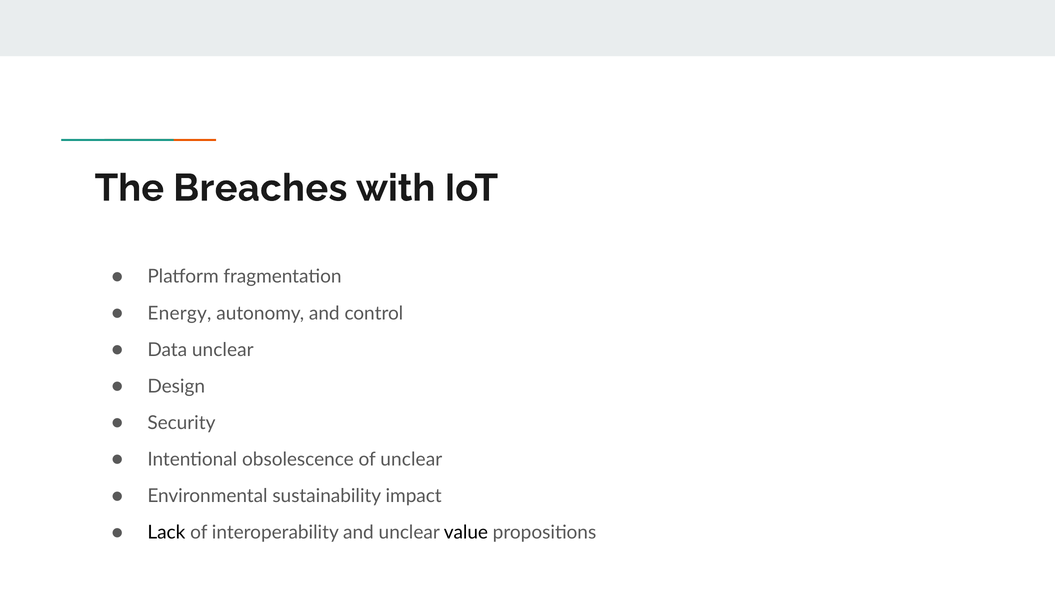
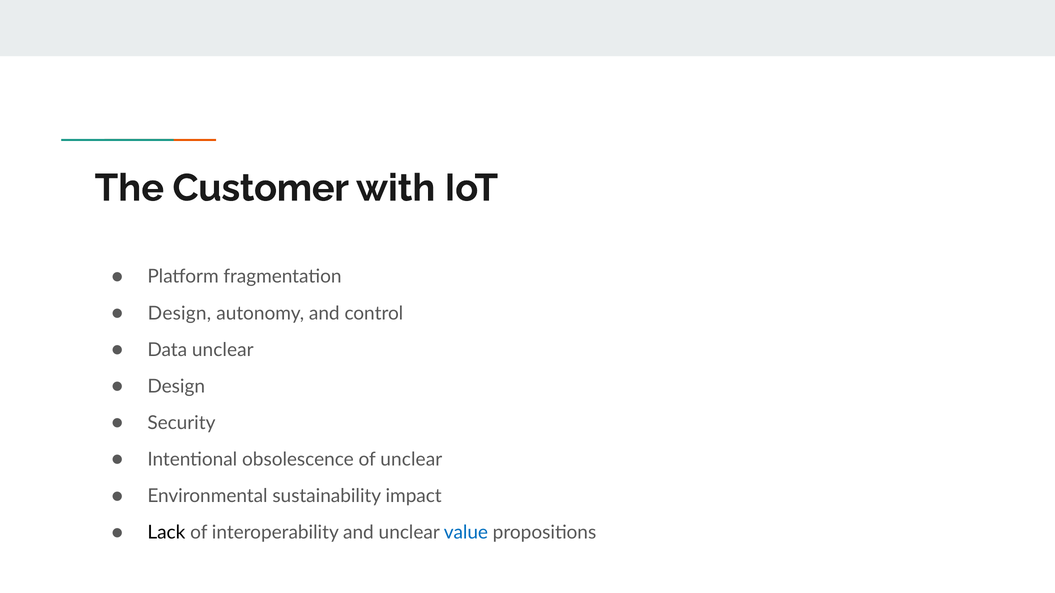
Breaches: Breaches -> Customer (261, 188)
Energy: Energy -> Design (179, 313)
value colour: black -> blue (466, 533)
